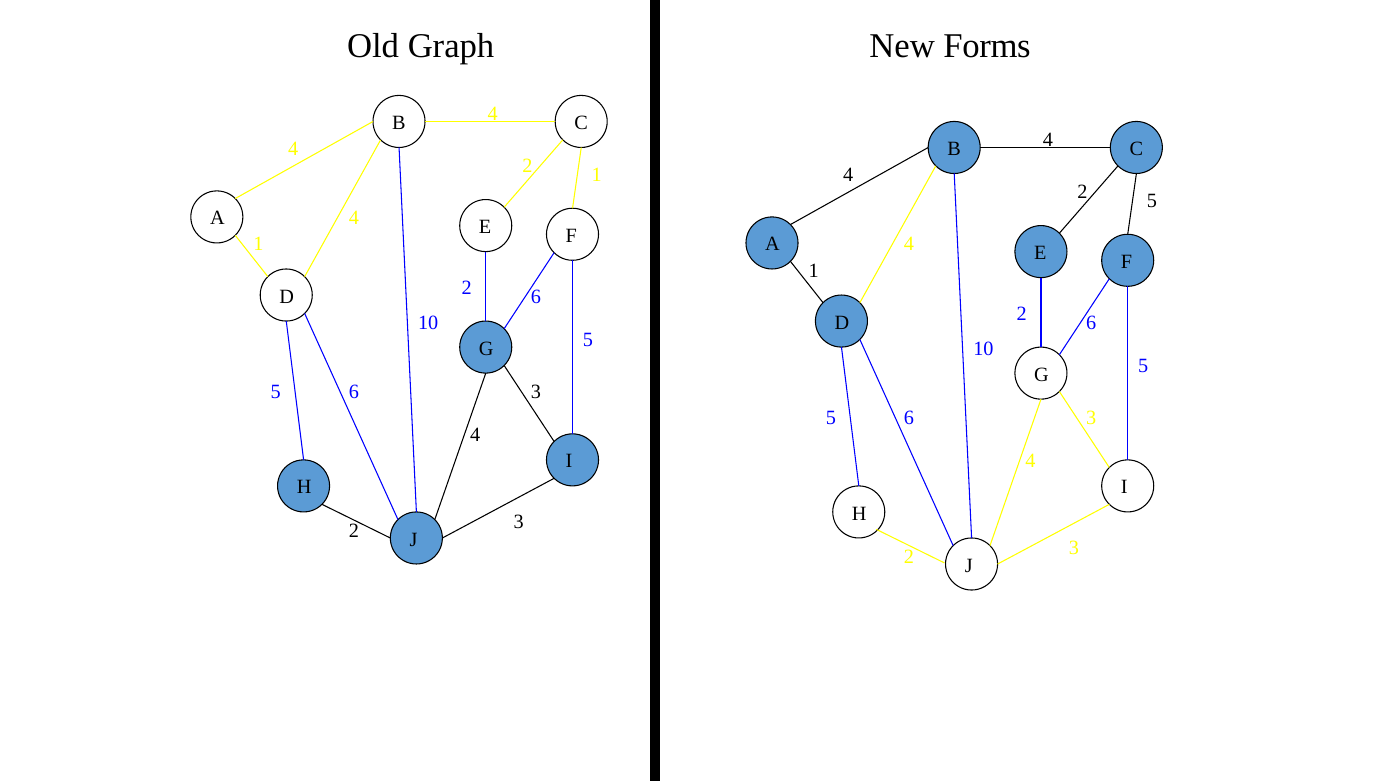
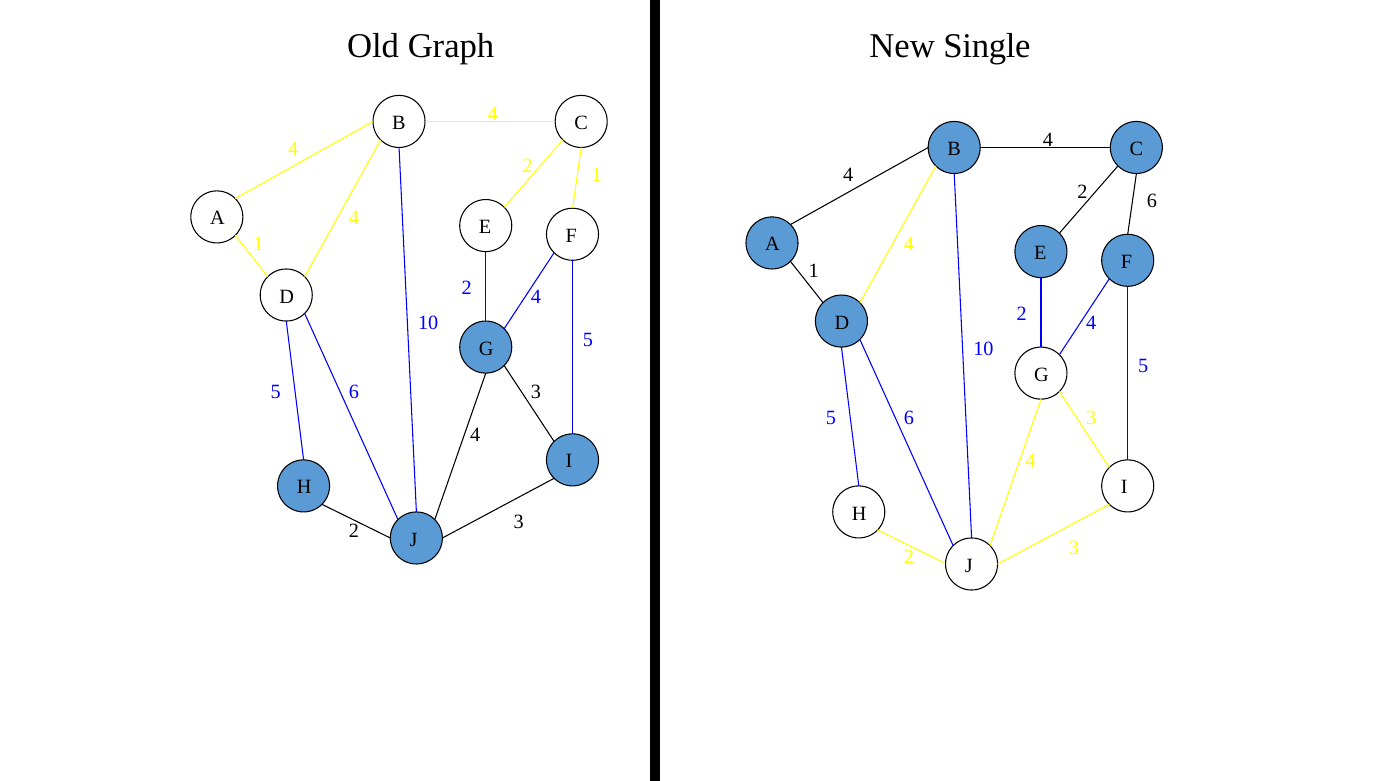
Forms: Forms -> Single (987, 46)
5: 5 -> 6 (1152, 201)
6: 6 -> 4 (536, 296)
6: 6 -> 4 (1091, 322)
